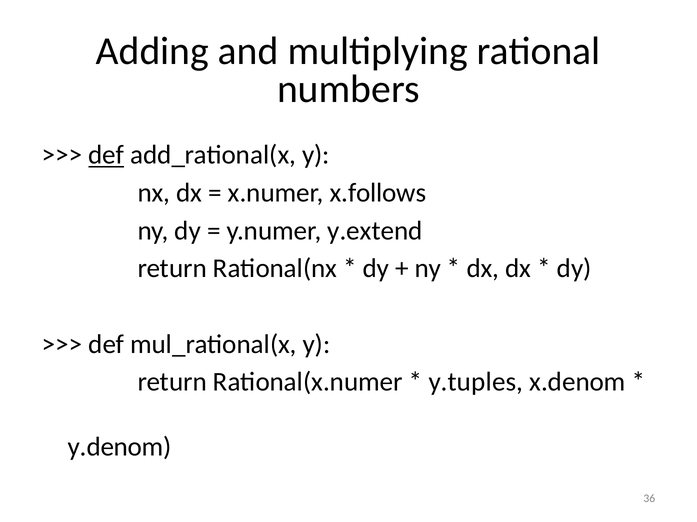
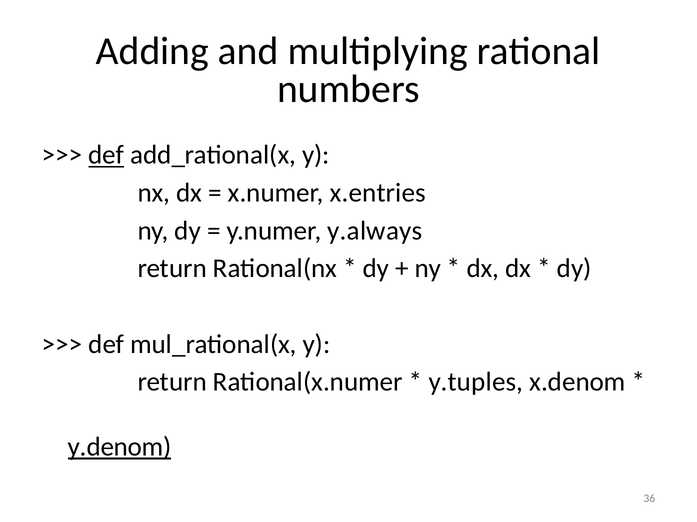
x.follows: x.follows -> x.entries (378, 193)
y.extend: y.extend -> y.always (375, 231)
y.denom underline: none -> present (120, 447)
